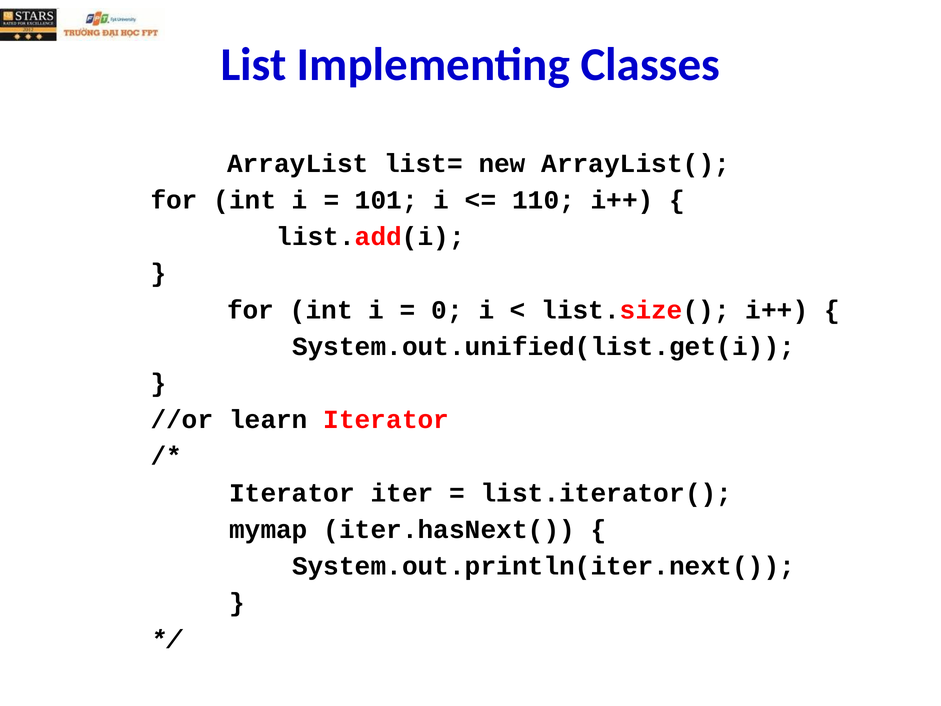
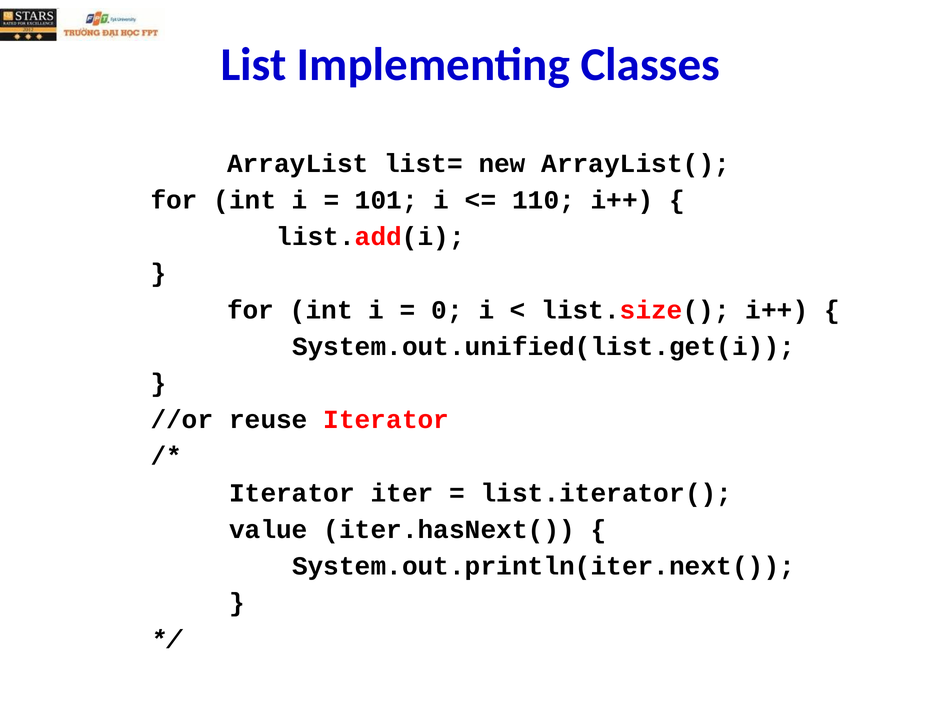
learn: learn -> reuse (268, 420)
mymap: mymap -> value (268, 529)
